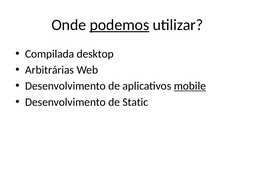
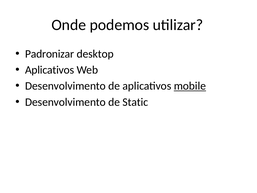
podemos underline: present -> none (119, 25)
Compilada: Compilada -> Padronizar (50, 54)
Arbitrárias: Arbitrárias -> Aplicativos (50, 70)
